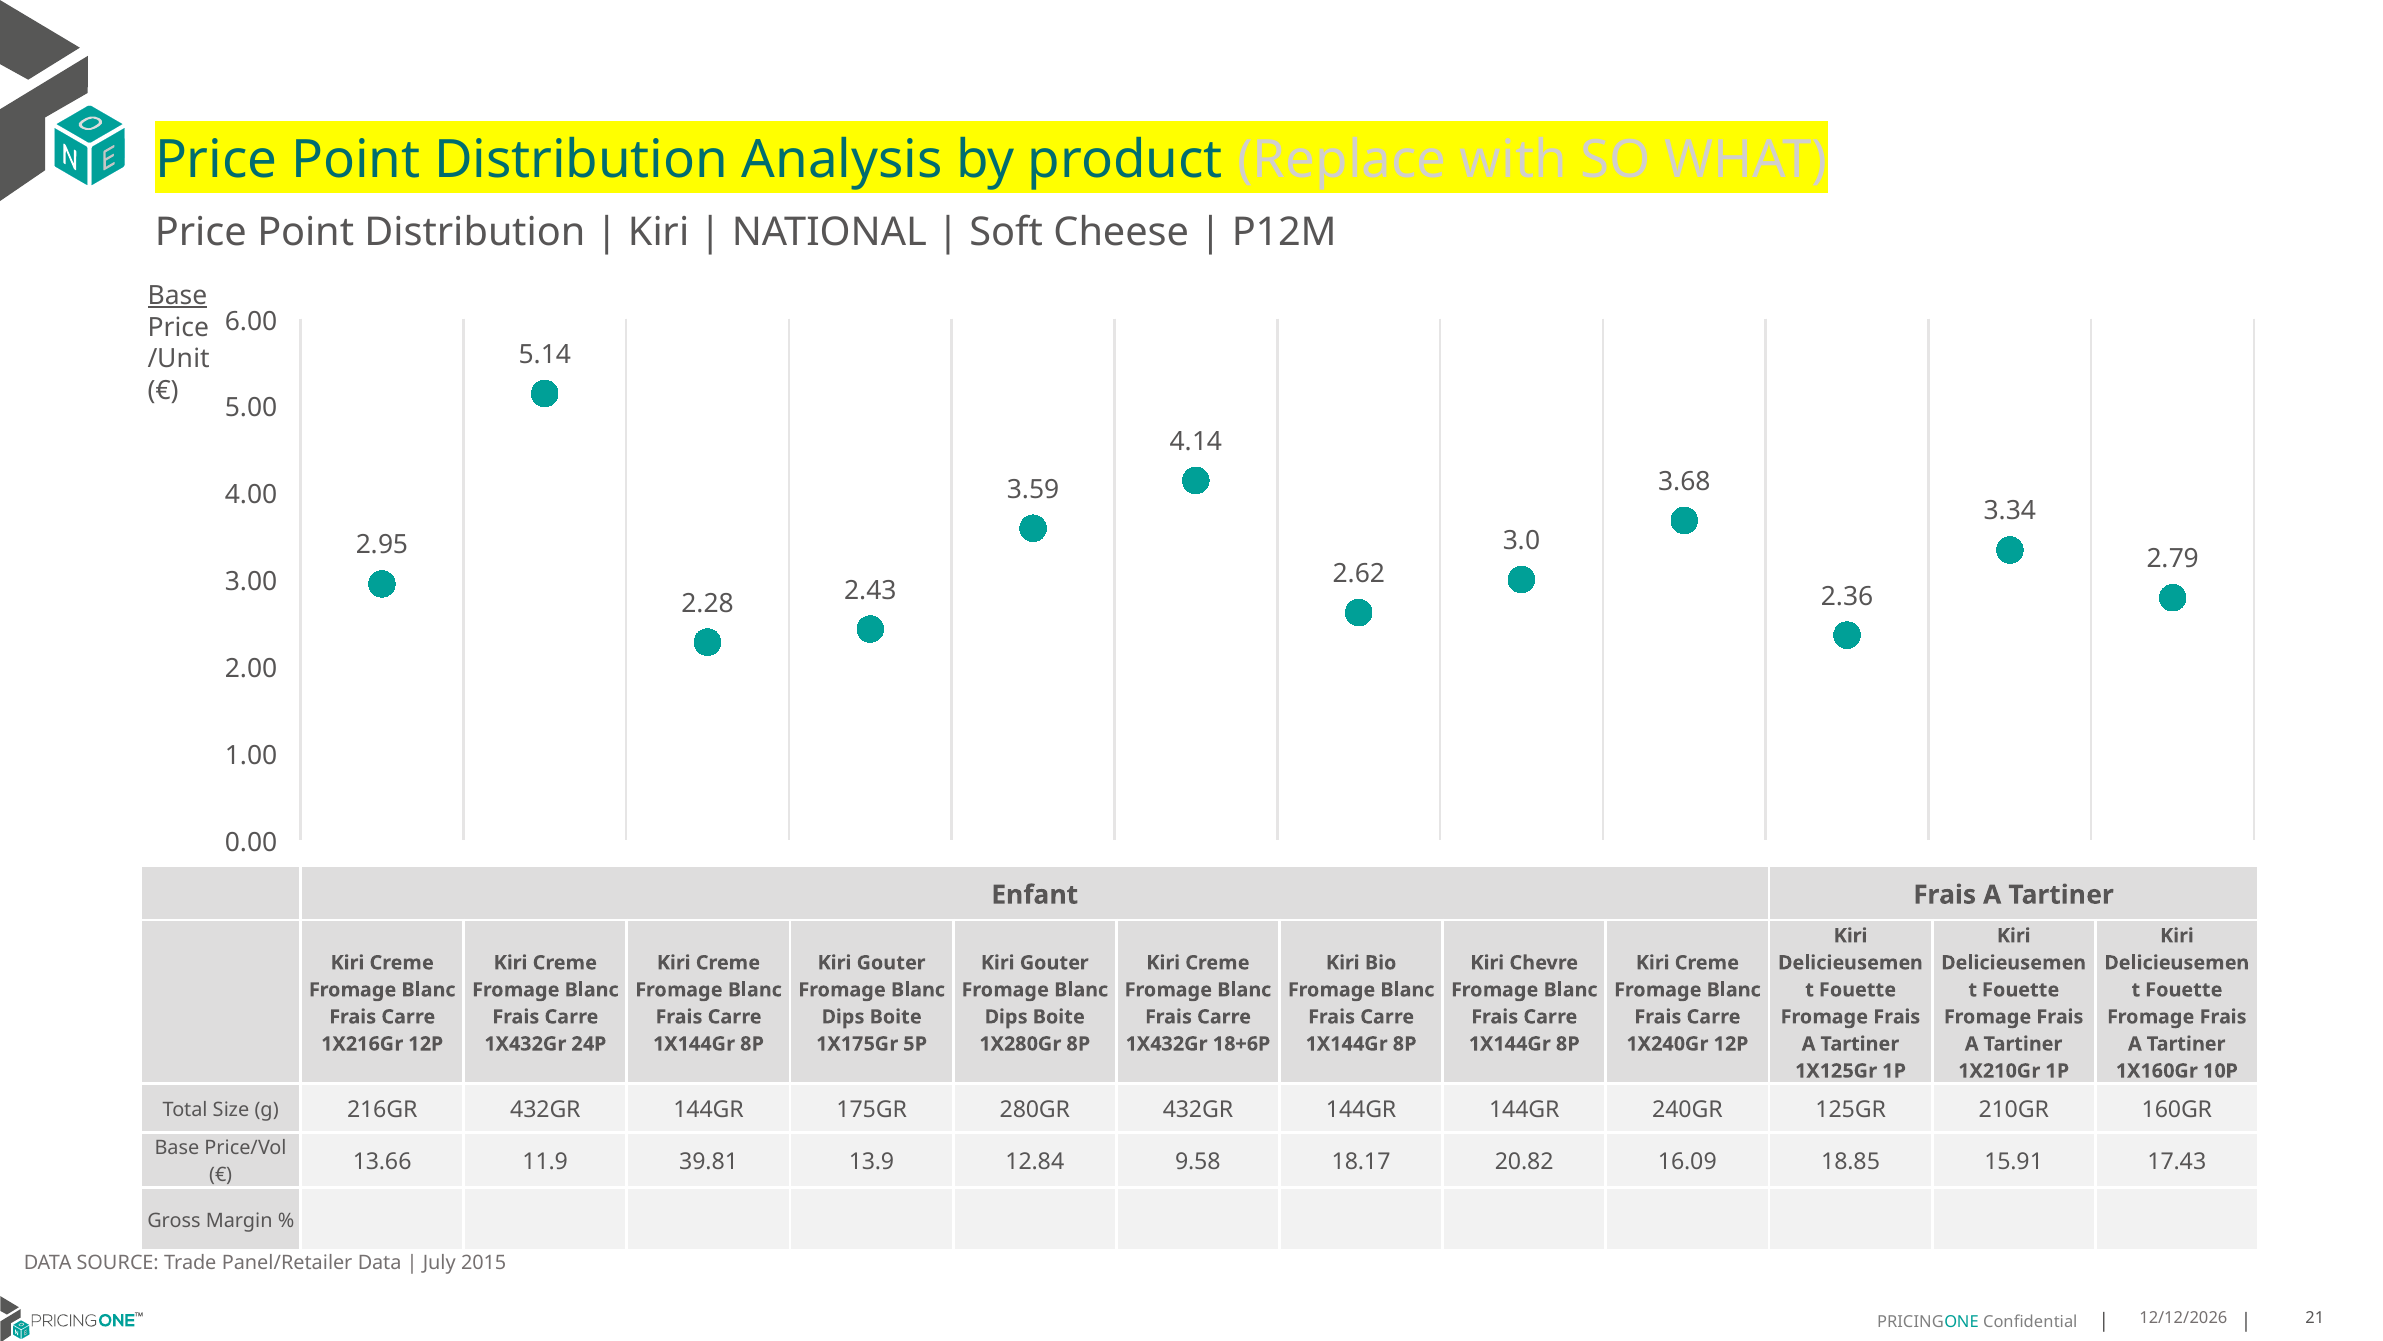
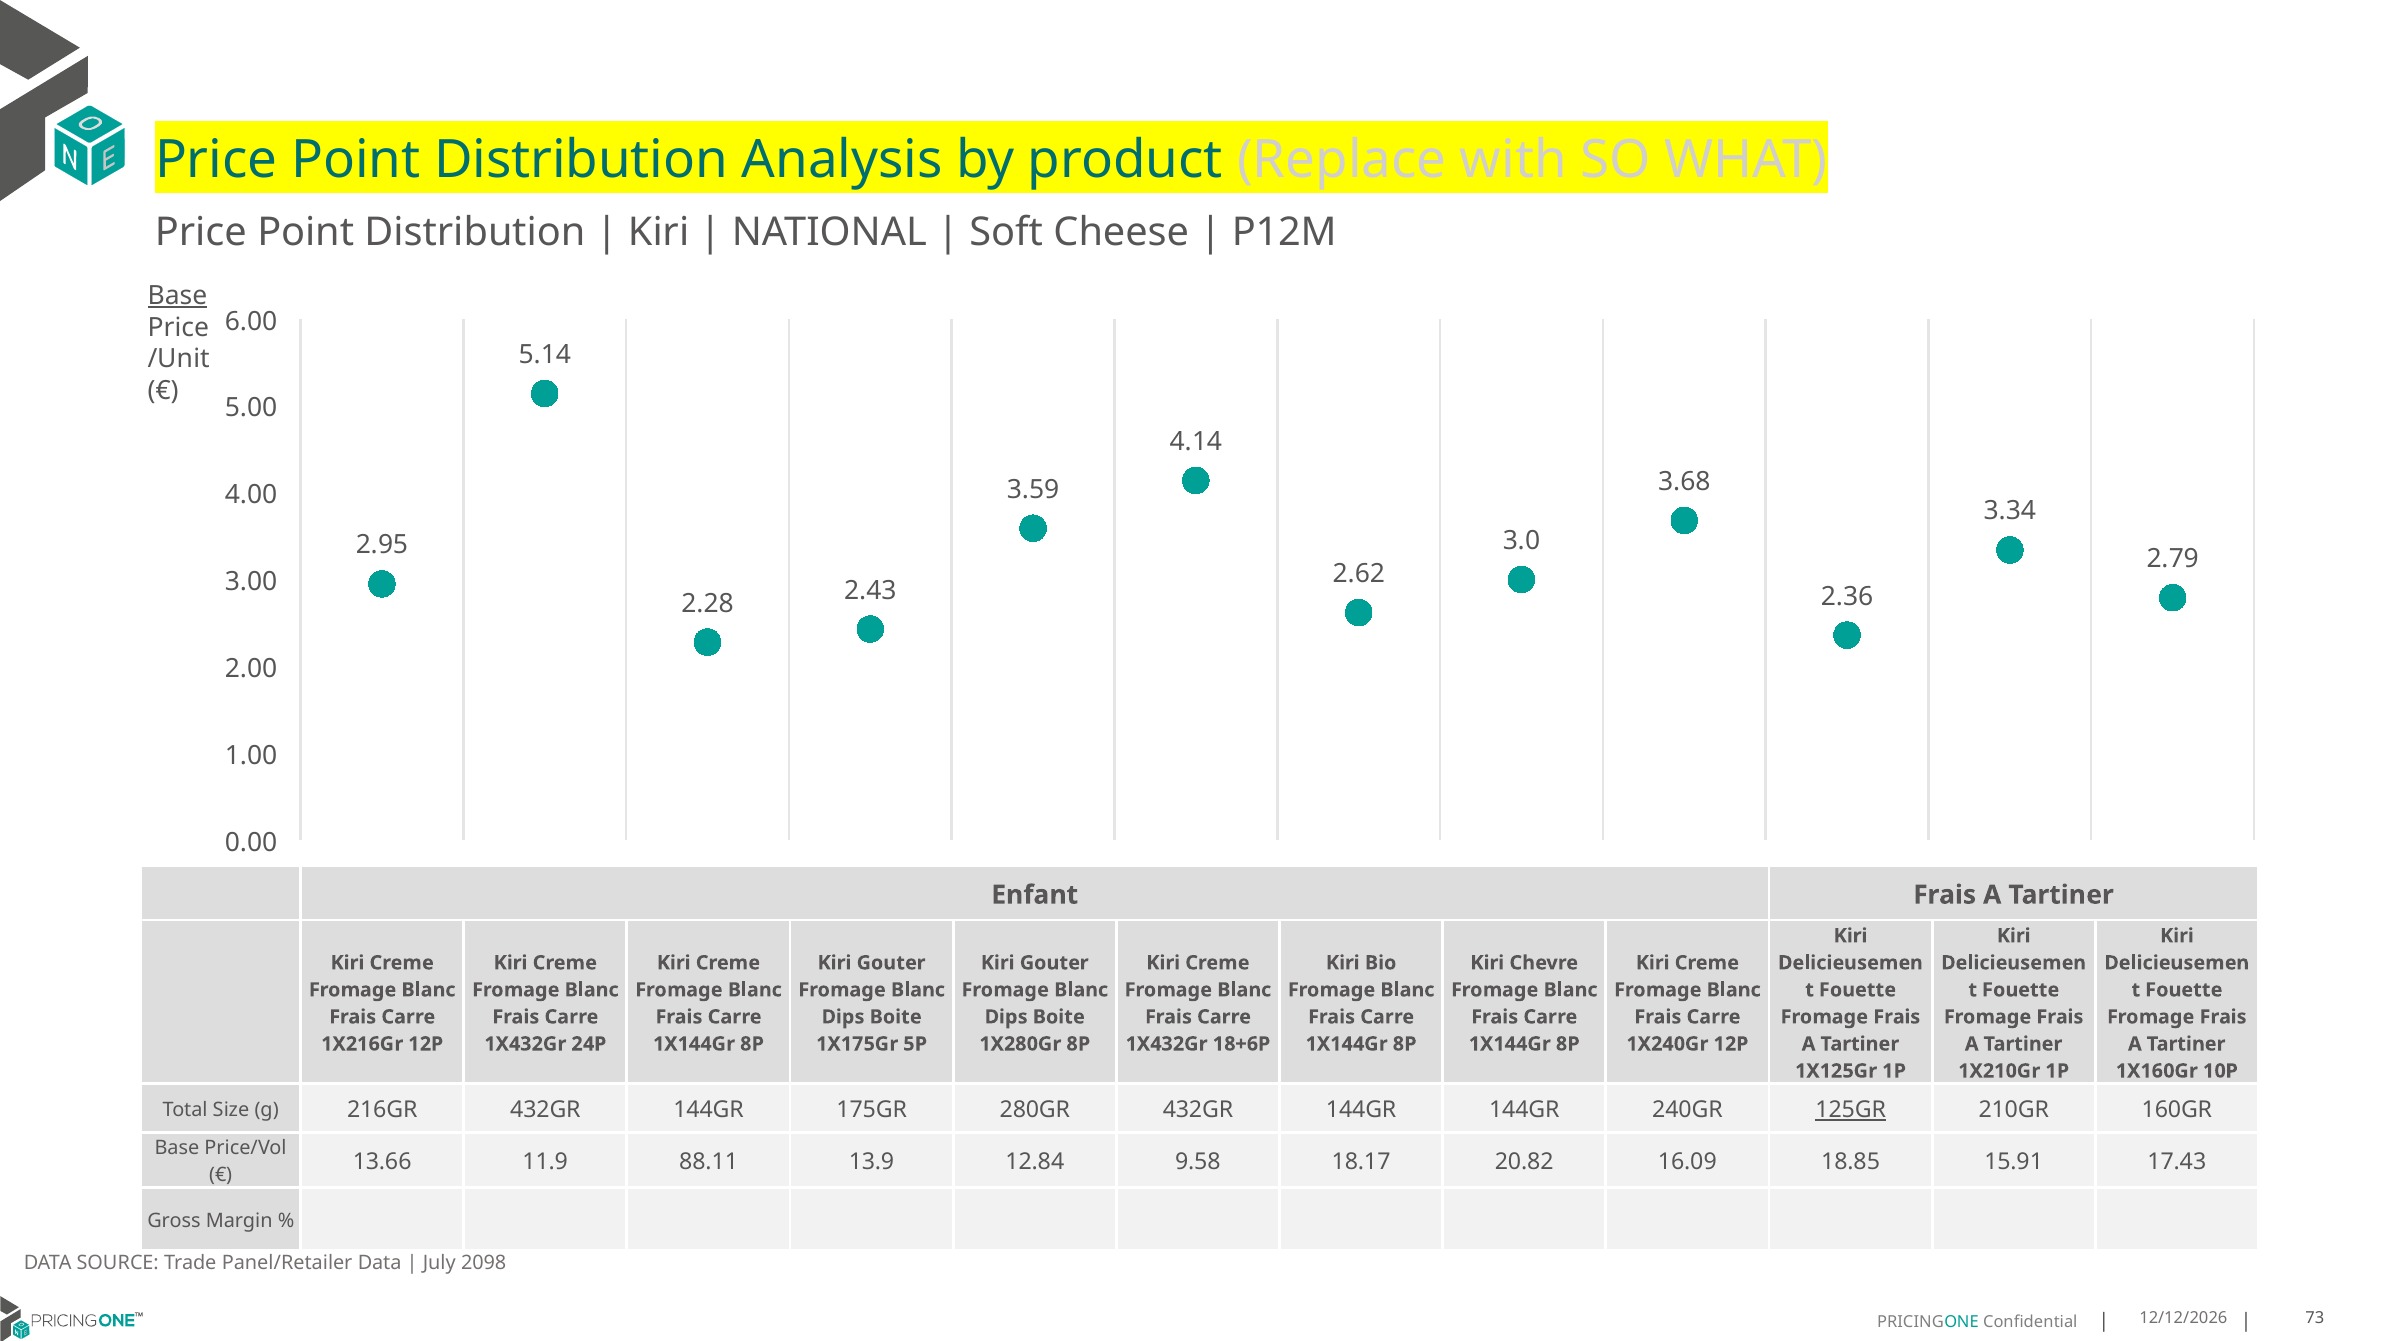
125GR underline: none -> present (1851, 1109)
39.81: 39.81 -> 88.11 (709, 1162)
2015: 2015 -> 2098 (484, 1263)
21: 21 -> 73 (2315, 1318)
